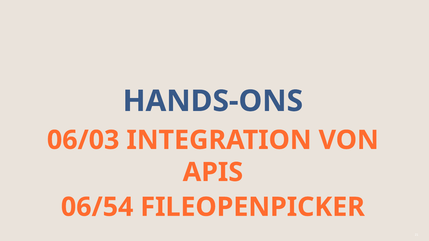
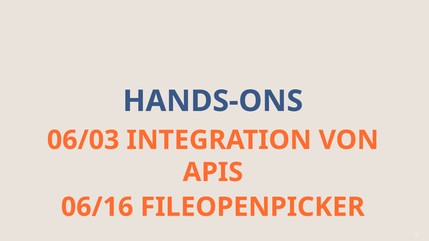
06/54: 06/54 -> 06/16 (97, 207)
